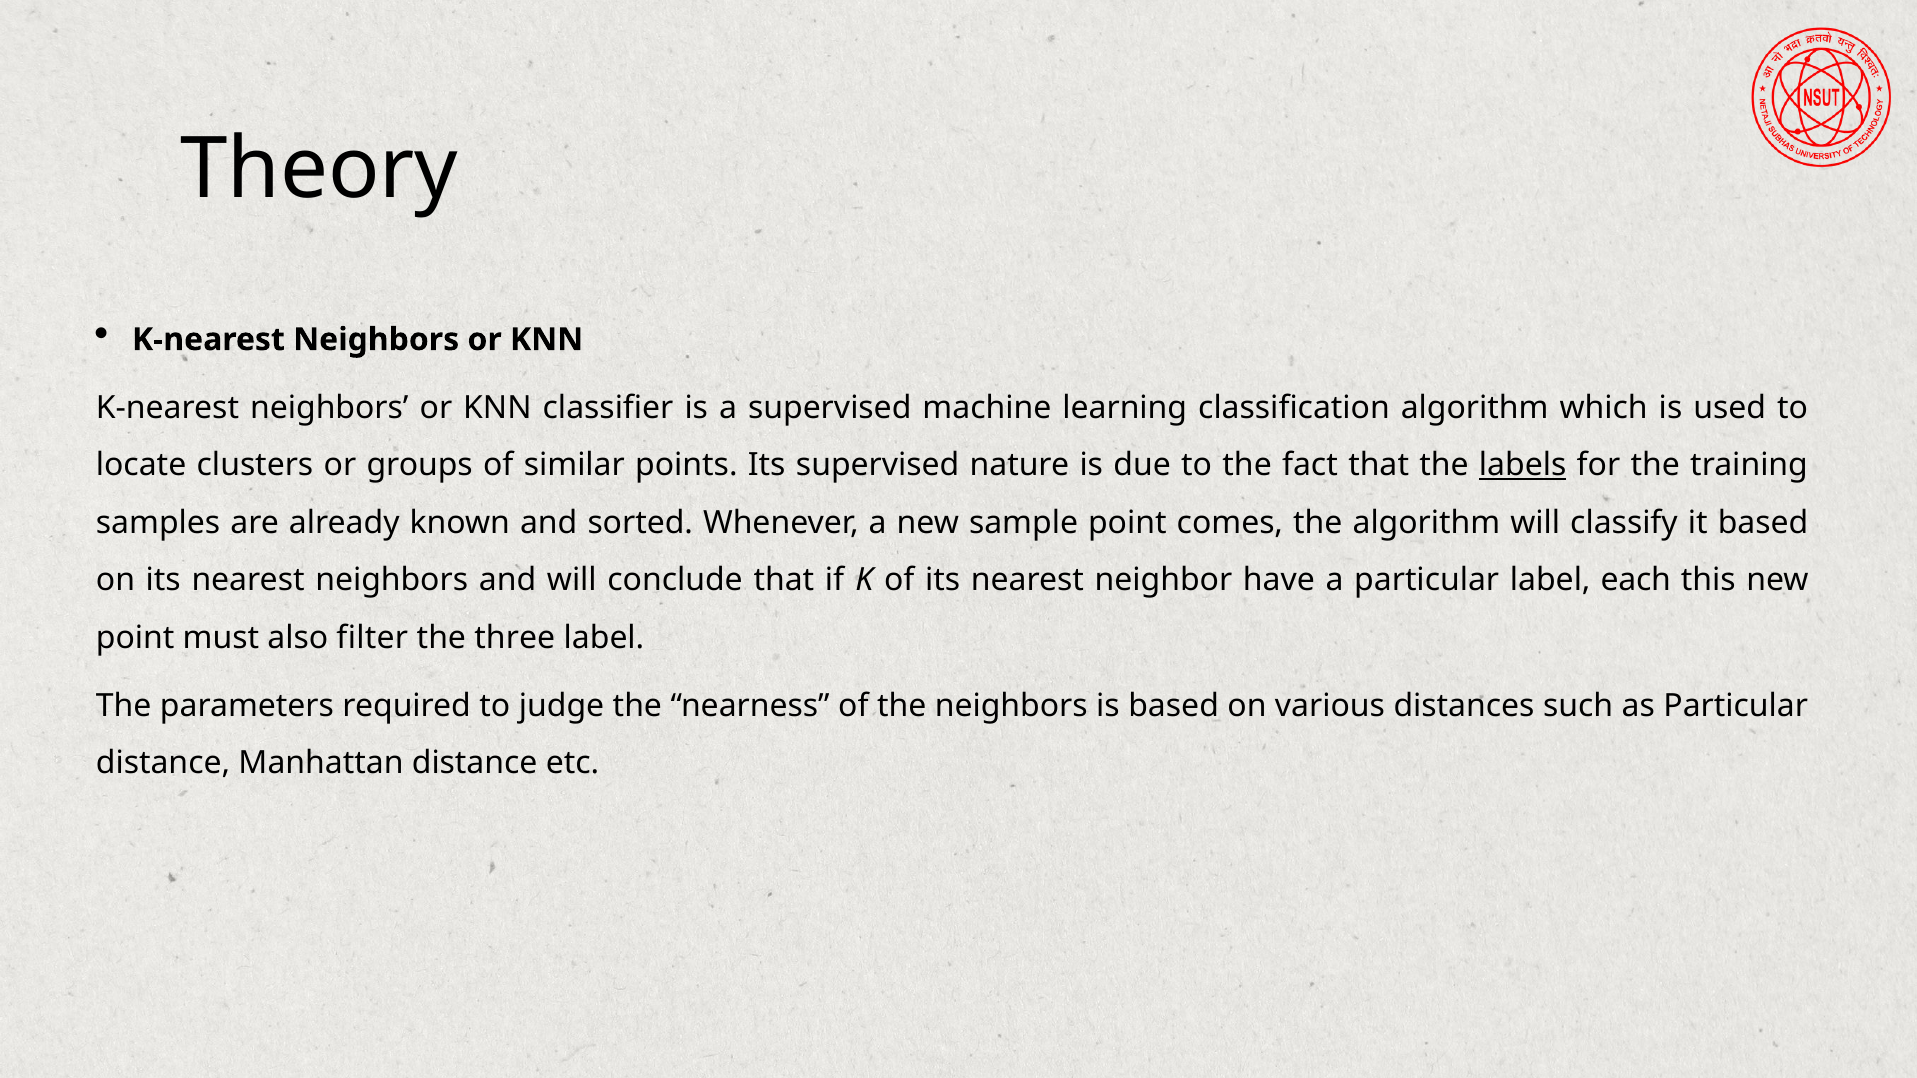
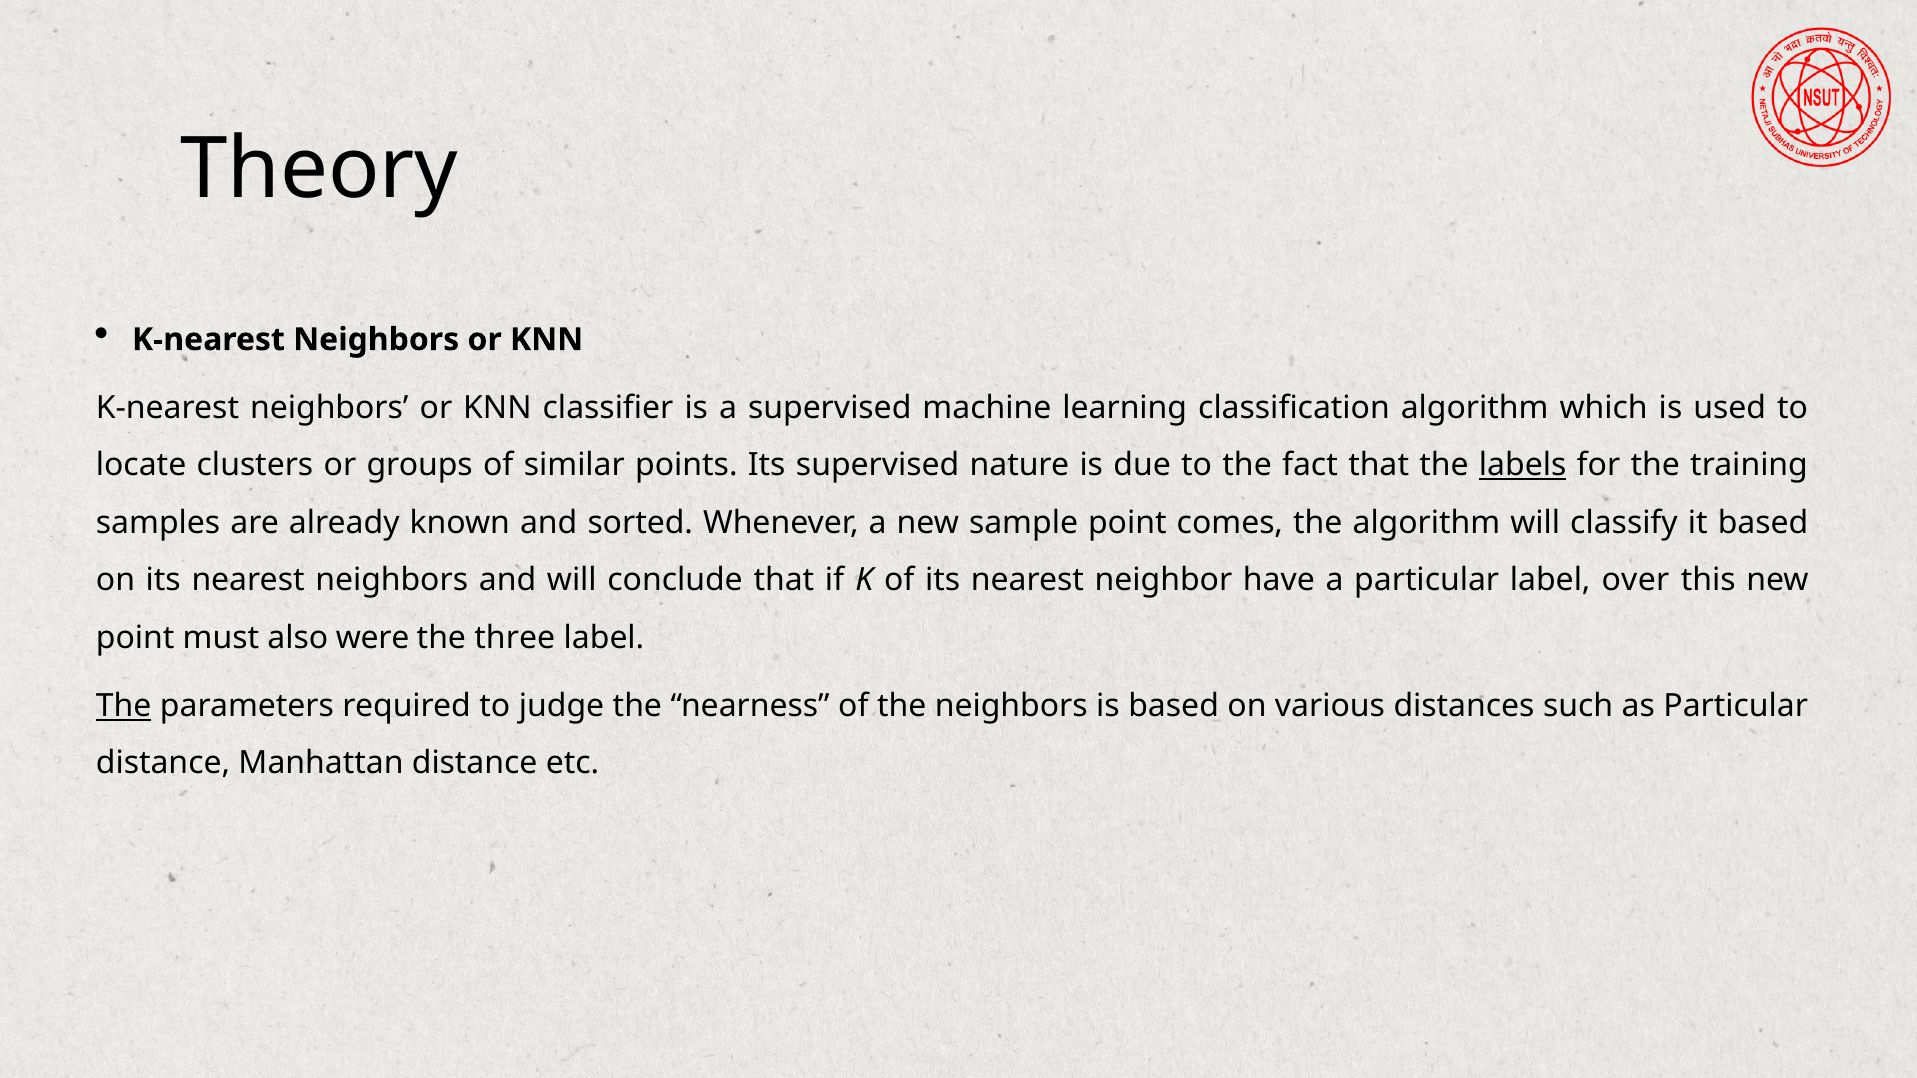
each: each -> over (1635, 580)
filter: filter -> were (373, 638)
The underline: none -> present (124, 706)
